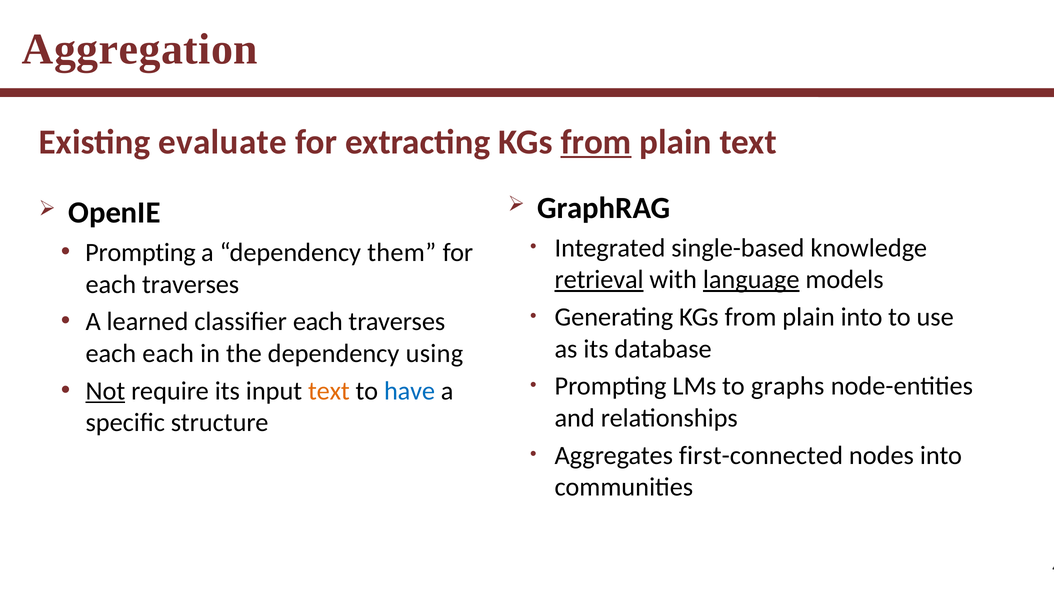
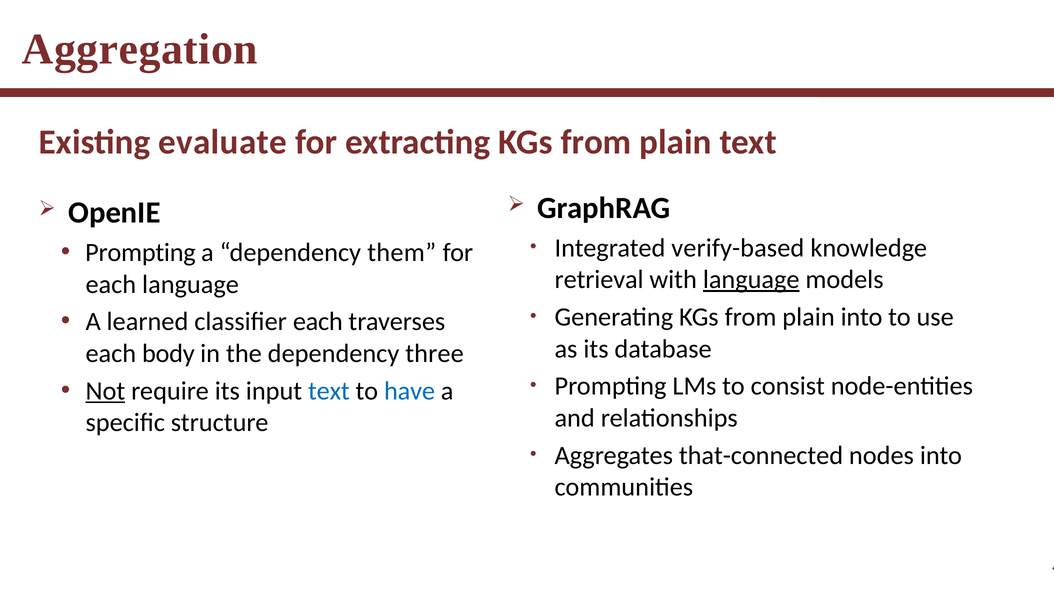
from underline: present -> none (596, 142)
single-based: single-based -> verify-based (738, 248)
retrieval underline: present -> none (599, 280)
traverses: traverses -> language (191, 284)
each each: each -> body (168, 353)
using: using -> three (435, 353)
graphs: graphs -> consist (788, 386)
text colour: orange -> blue (329, 391)
first-connected: first-connected -> that-connected (761, 455)
